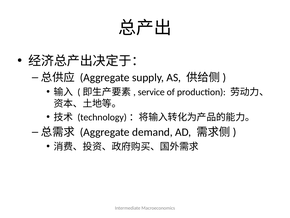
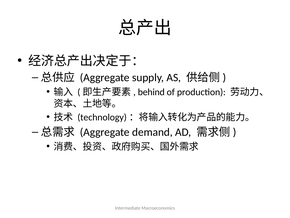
service: service -> behind (151, 92)
